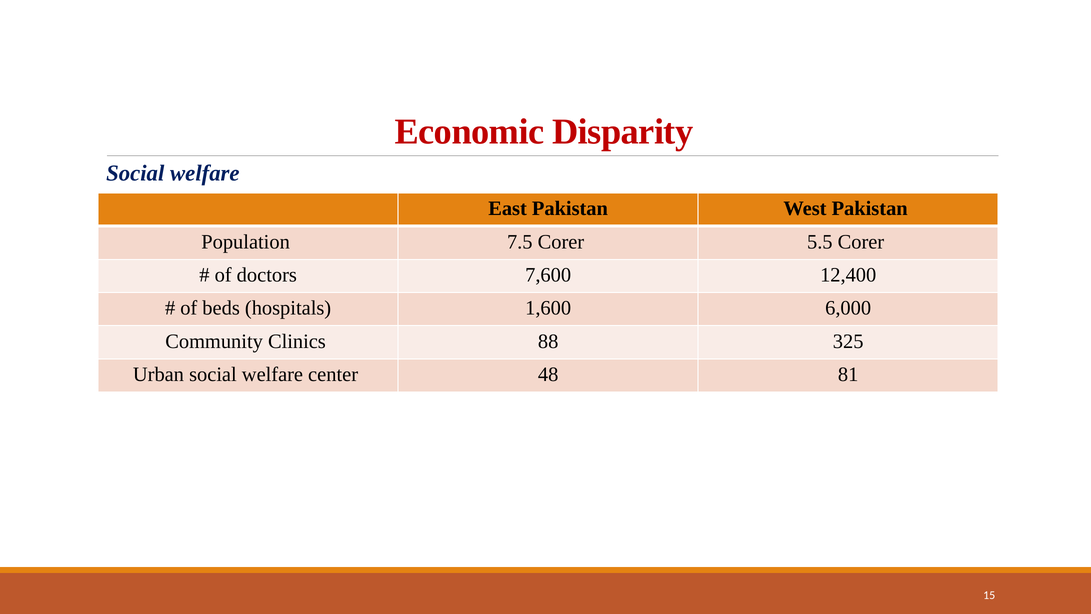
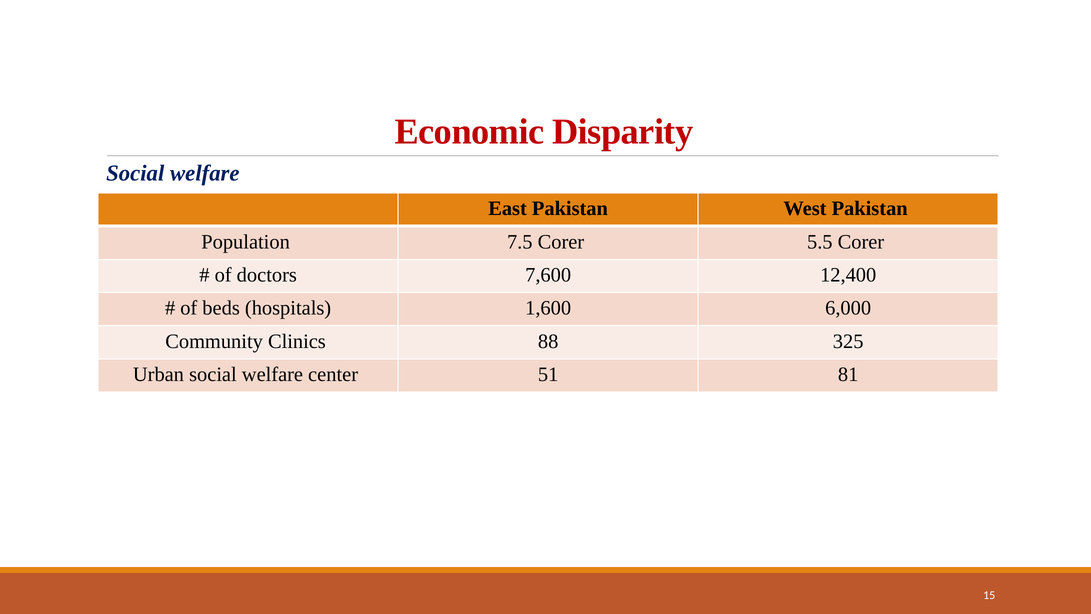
48: 48 -> 51 (548, 374)
